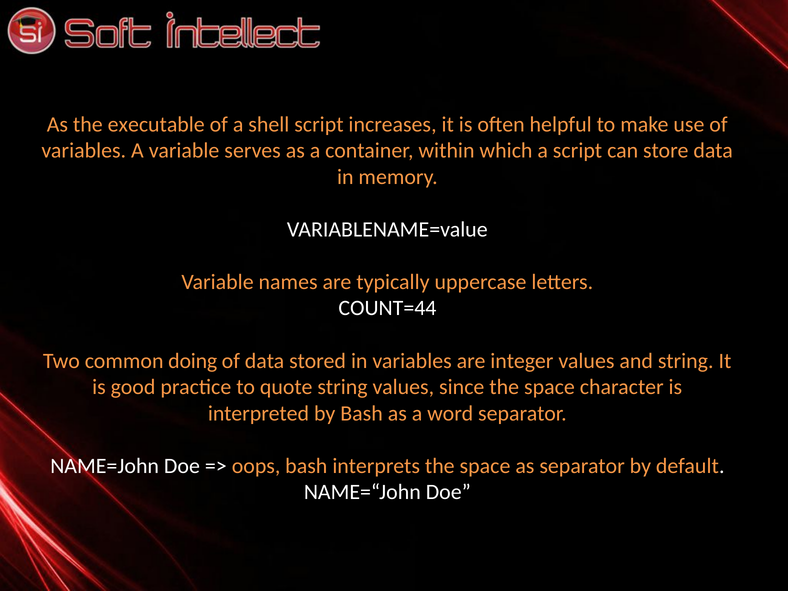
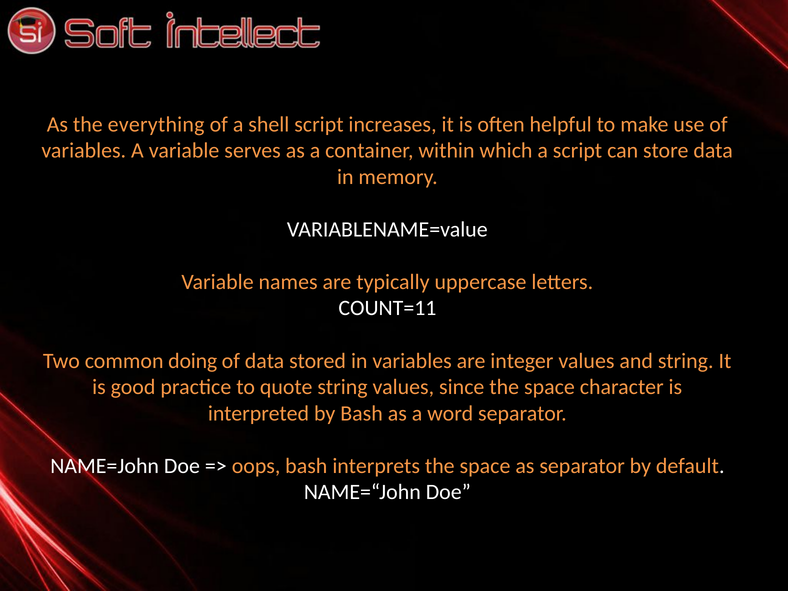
executable: executable -> everything (156, 124)
COUNT=44: COUNT=44 -> COUNT=11 (387, 308)
